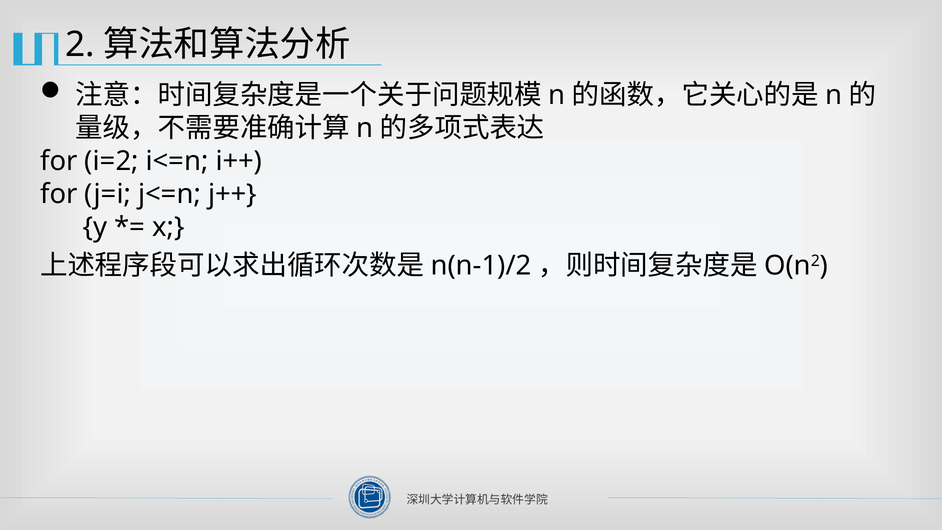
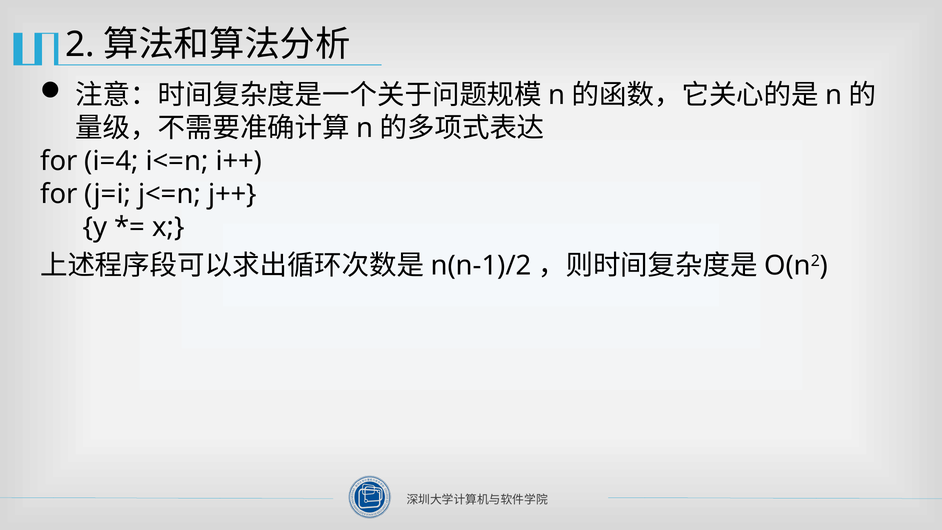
i=2: i=2 -> i=4 (112, 161)
